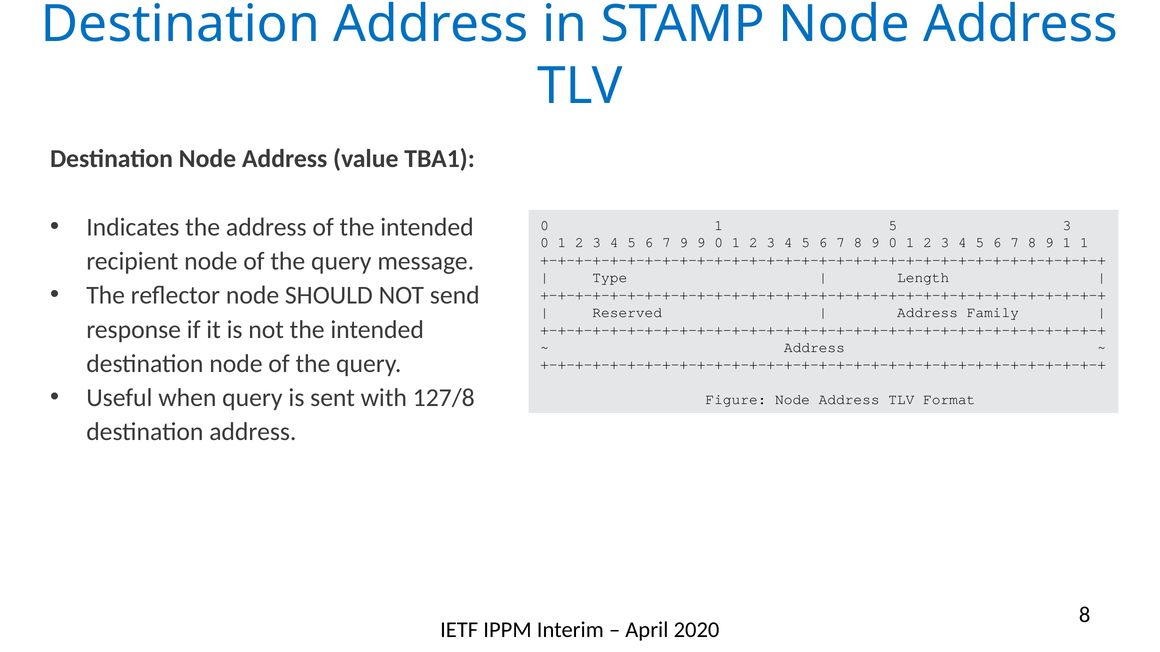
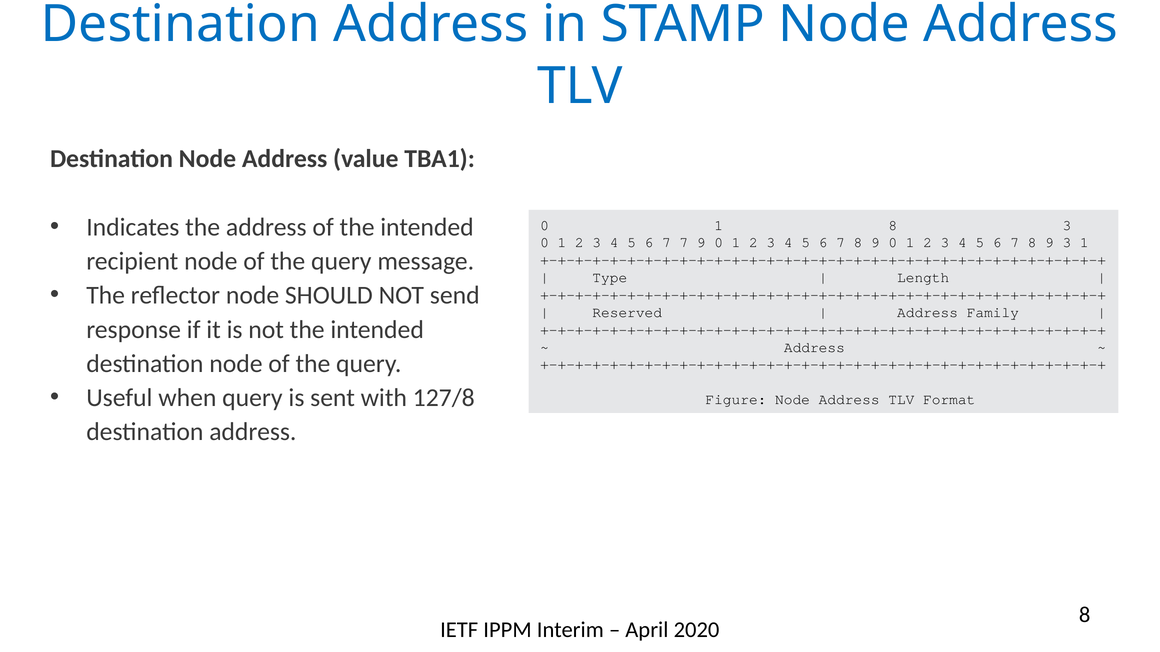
1 5: 5 -> 8 (893, 225)
7 9: 9 -> 7 (684, 243)
9 1: 1 -> 3 (1067, 243)
